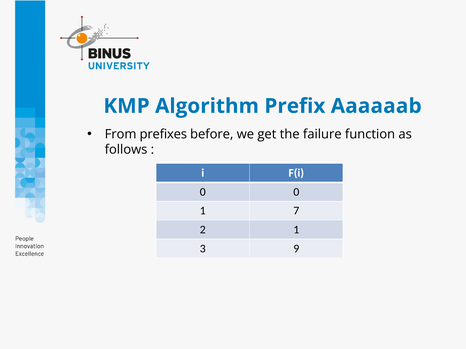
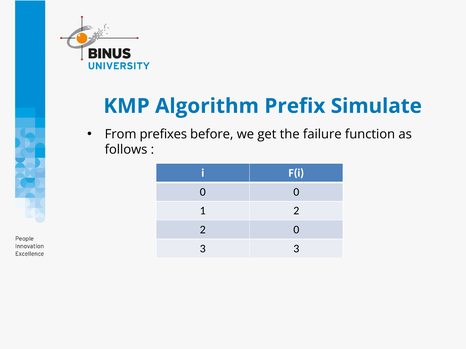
Aaaaaab: Aaaaaab -> Simulate (376, 106)
1 7: 7 -> 2 (296, 211)
2 1: 1 -> 0 (296, 230)
3 9: 9 -> 3 (296, 249)
